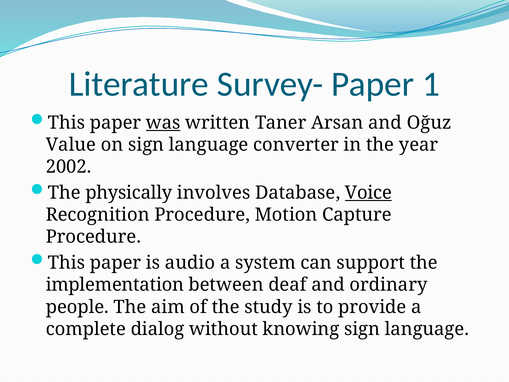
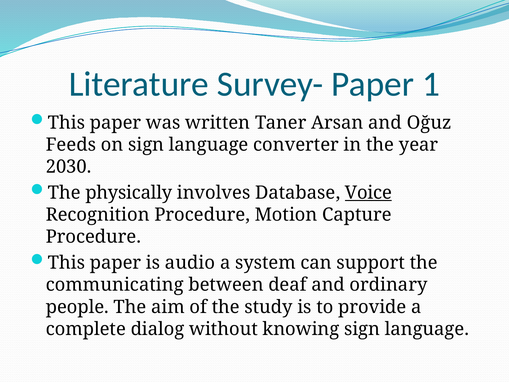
was underline: present -> none (163, 123)
Value: Value -> Feeds (71, 145)
2002: 2002 -> 2030 (69, 167)
implementation: implementation -> communicating (115, 285)
